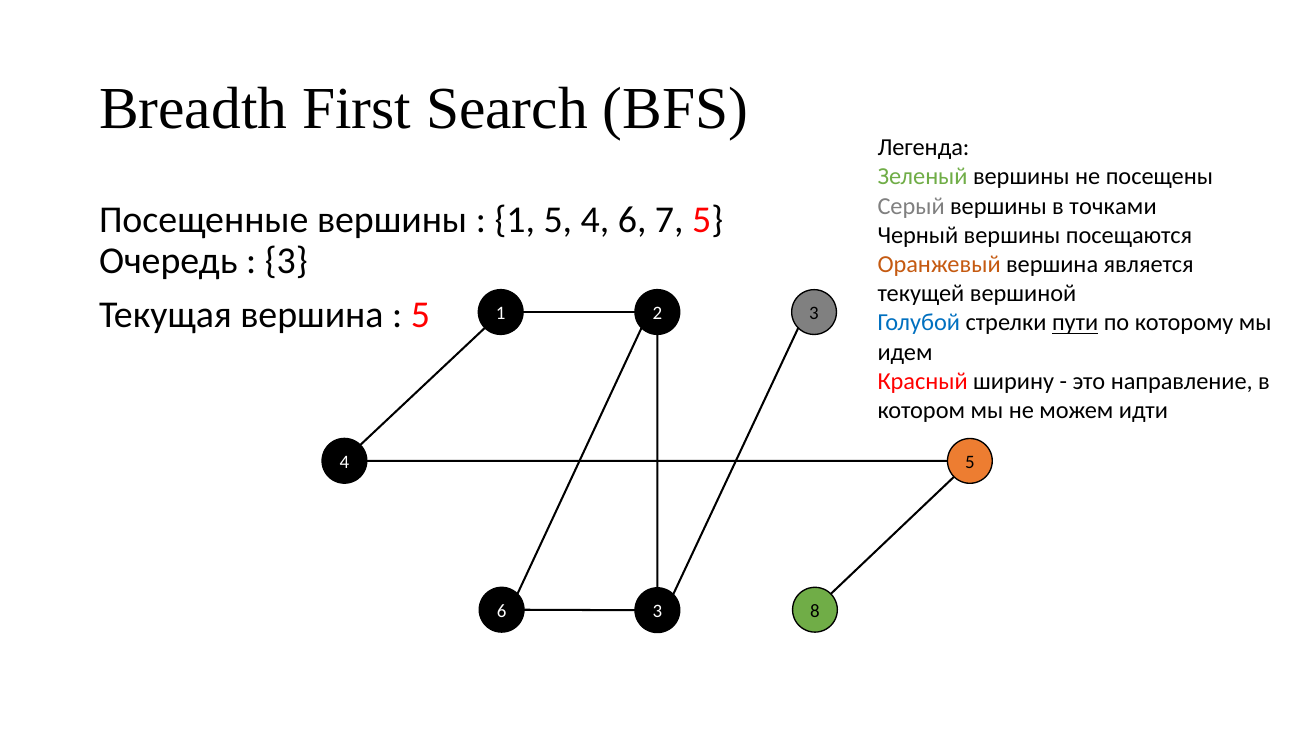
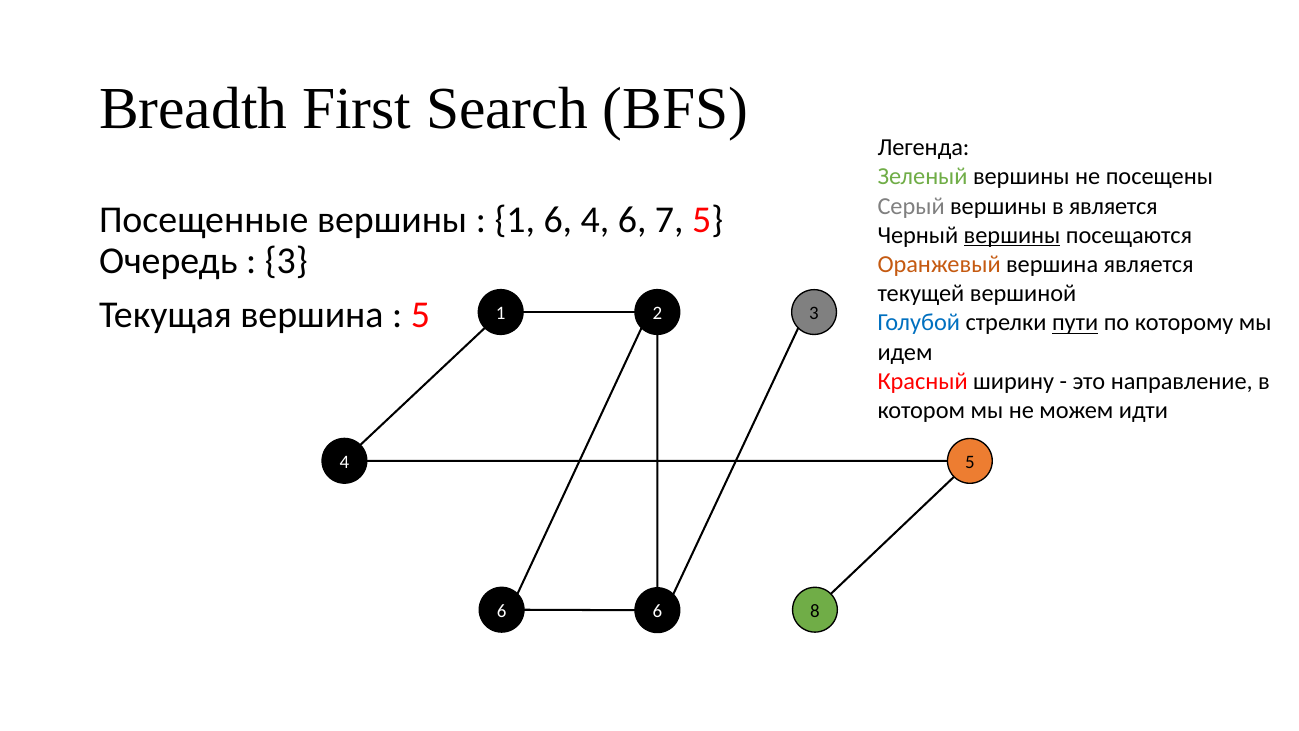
в точками: точками -> является (1113, 206)
1 5: 5 -> 6 (558, 220)
вершины underline: none -> present (1012, 235)
6 3: 3 -> 6 (657, 611)
